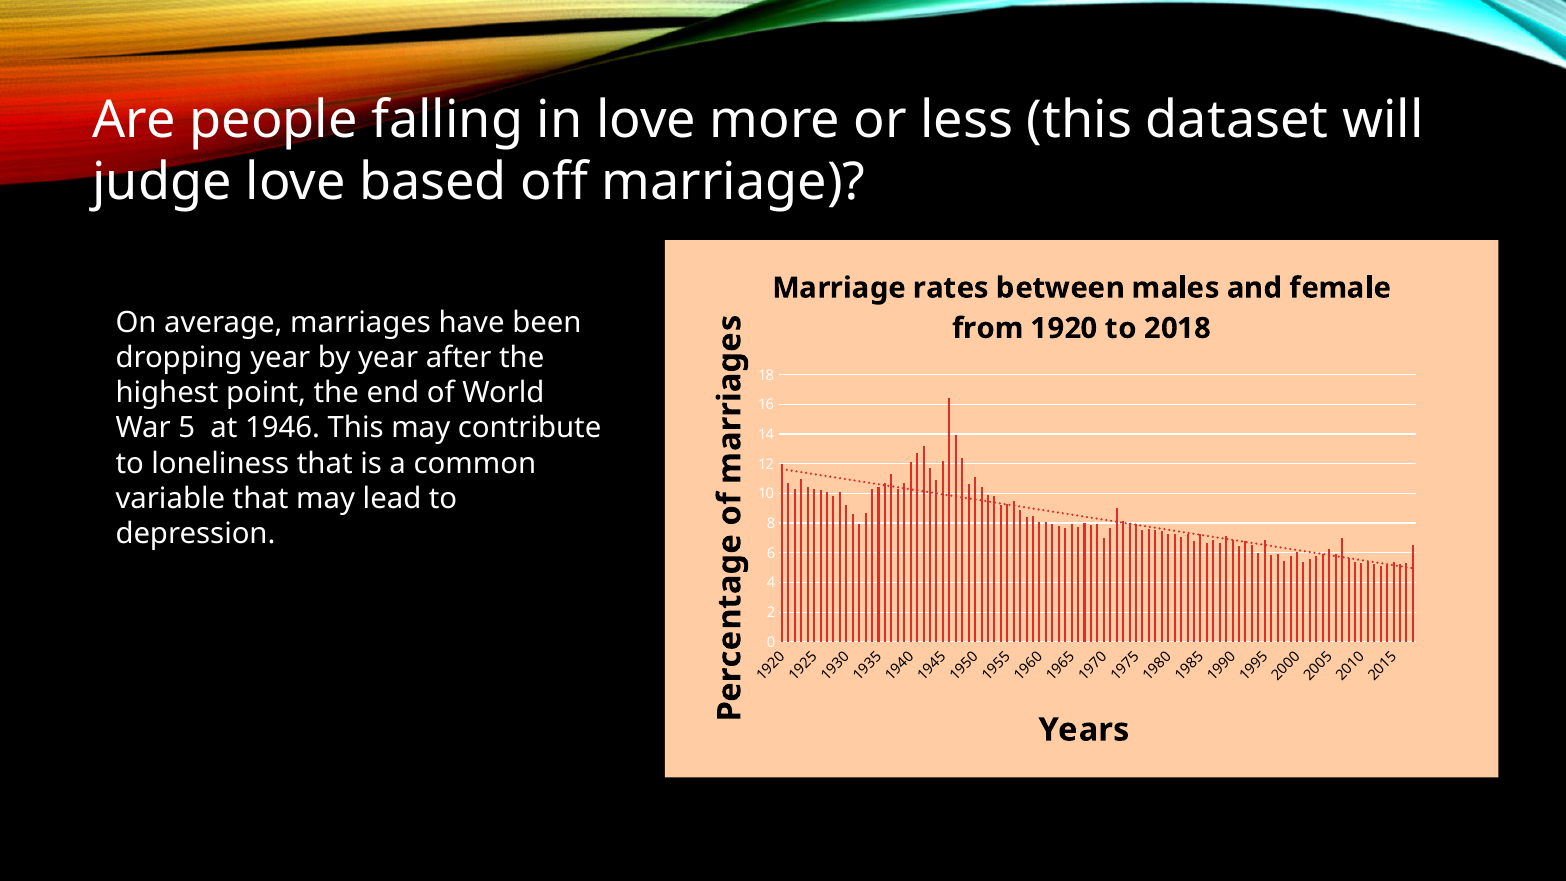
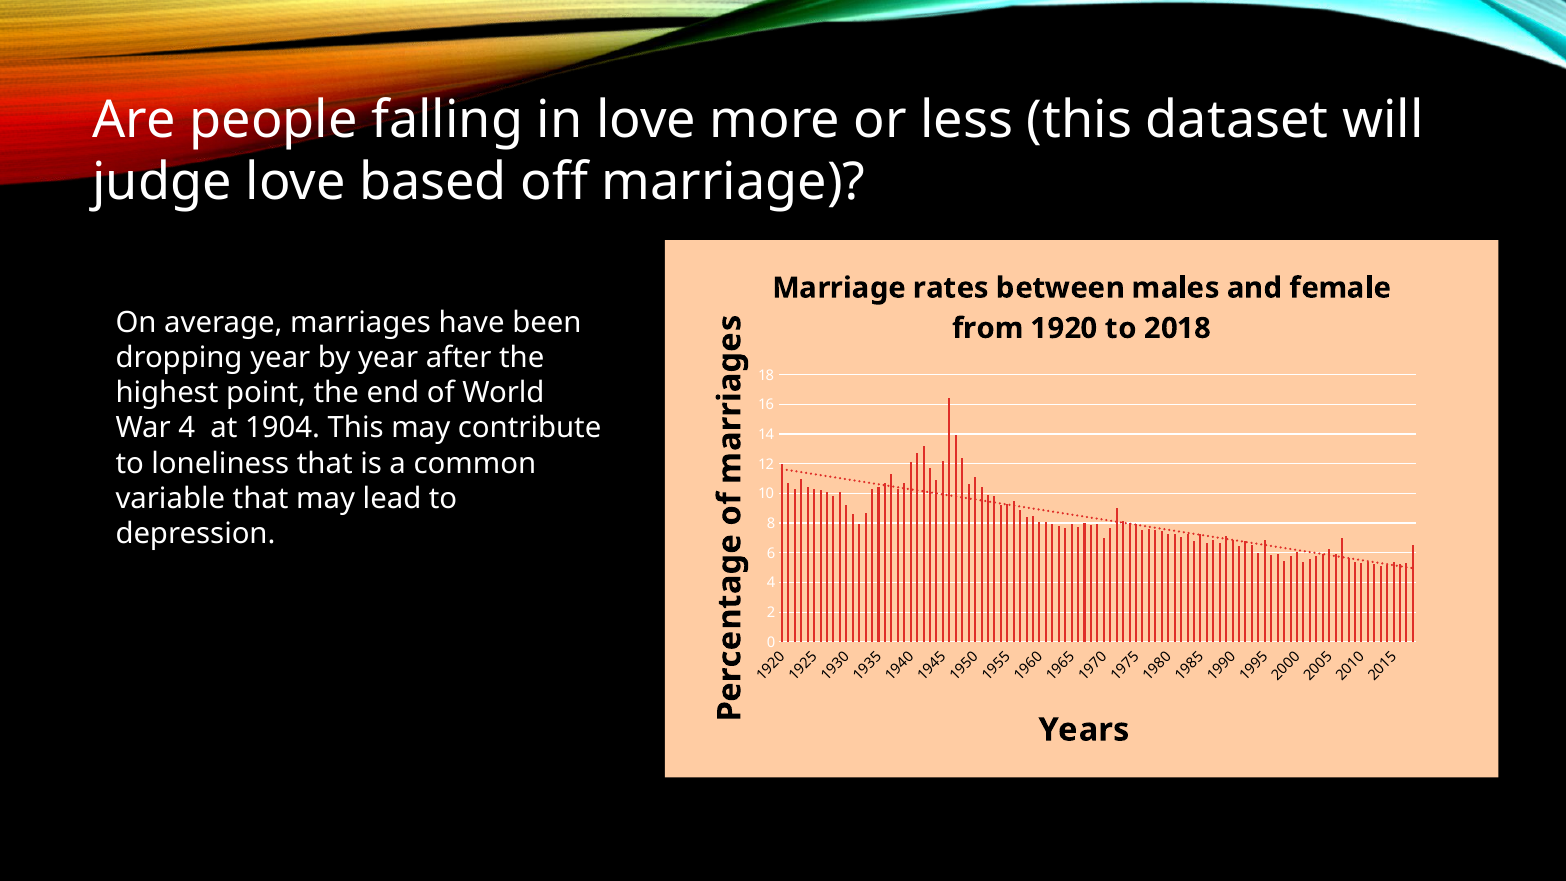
War 5: 5 -> 4 (187, 428)
1946: 1946 -> 1904 (283, 428)
